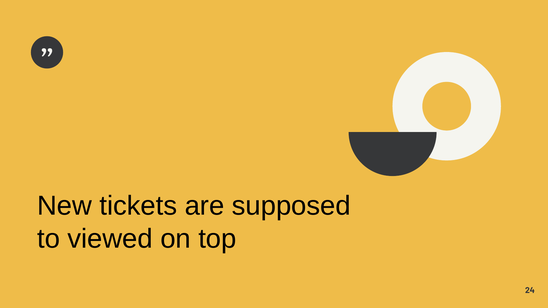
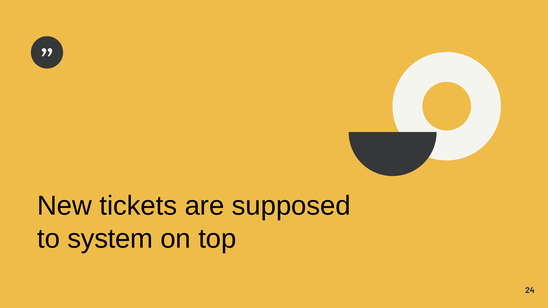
viewed: viewed -> system (110, 239)
